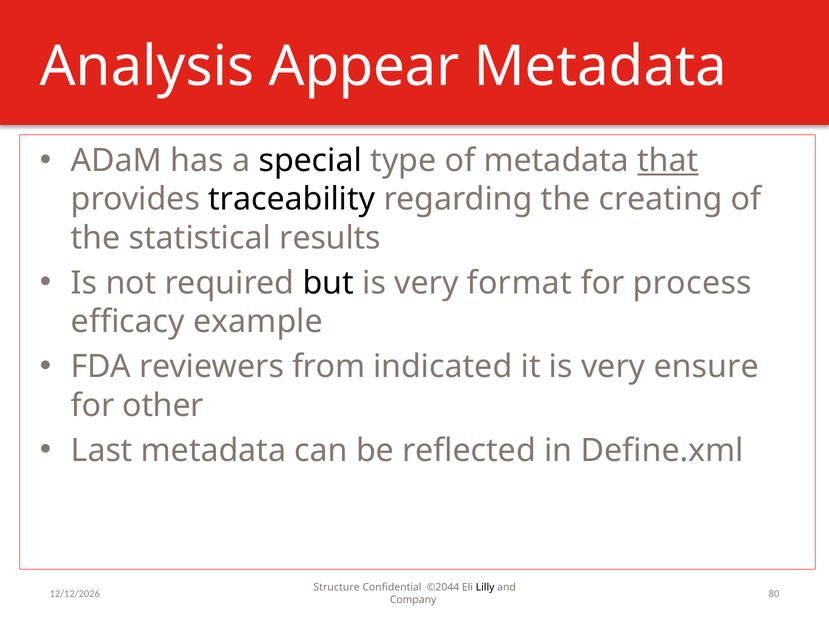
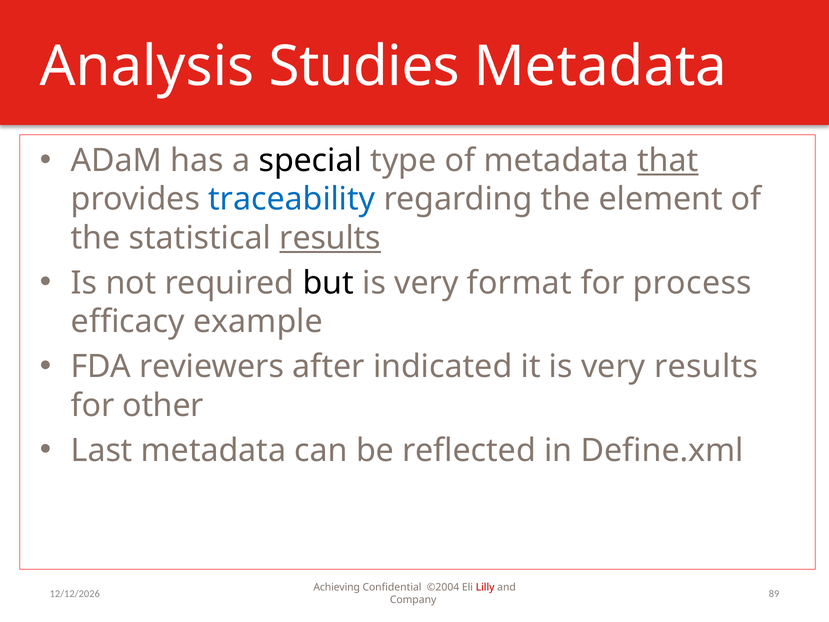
Appear: Appear -> Studies (364, 66)
traceability colour: black -> blue (292, 199)
creating: creating -> element (661, 199)
results underline: none -> present (330, 238)
from: from -> after (328, 367)
very ensure: ensure -> results (706, 367)
Structure: Structure -> Achieving (337, 587)
©2044: ©2044 -> ©2004 (443, 587)
Lilly colour: black -> red (485, 587)
80: 80 -> 89 (774, 593)
